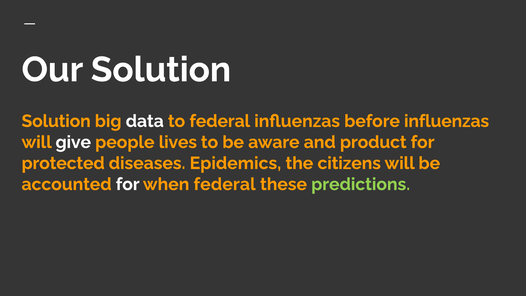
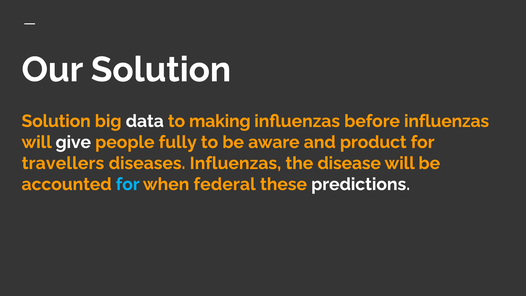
to federal: federal -> making (220, 121)
lives: lives -> fully (178, 142)
protected: protected -> travellers (63, 163)
diseases Epidemics: Epidemics -> Influenzas (235, 163)
citizens: citizens -> disease (349, 163)
for colour: white -> light blue (128, 184)
predictions colour: light green -> white (361, 184)
